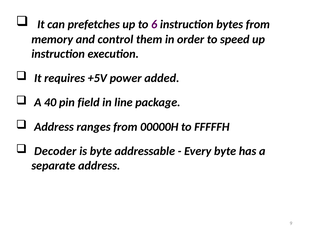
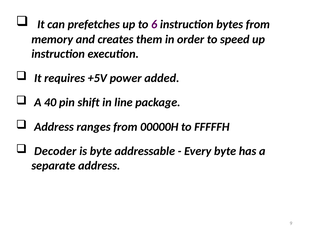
control: control -> creates (116, 39)
field: field -> shift (89, 102)
